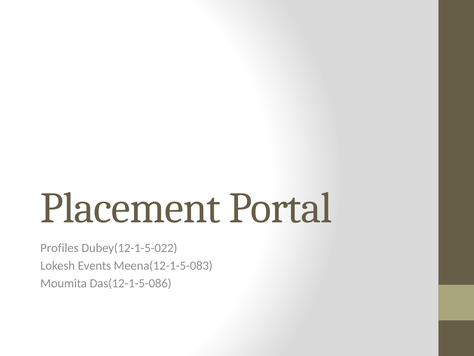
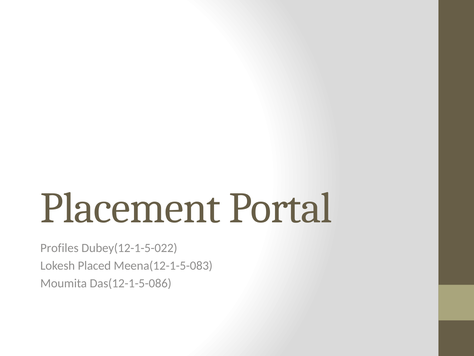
Events: Events -> Placed (94, 265)
